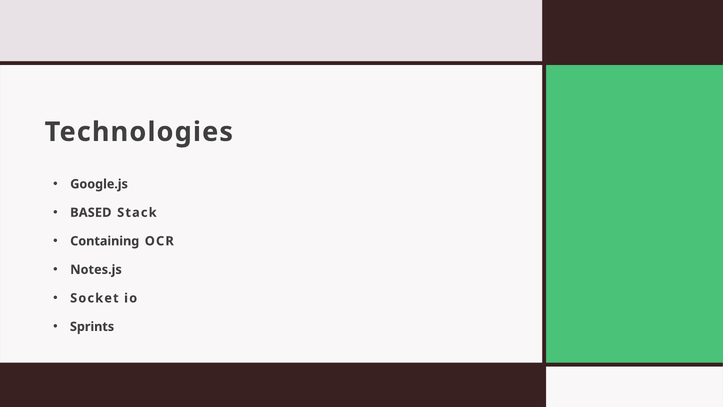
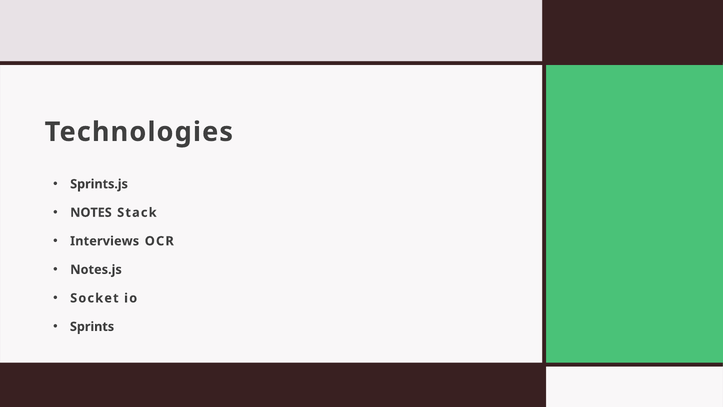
Google.js: Google.js -> Sprints.js (99, 184)
BASED: BASED -> NOTES (91, 212)
Containing: Containing -> Interviews (105, 241)
